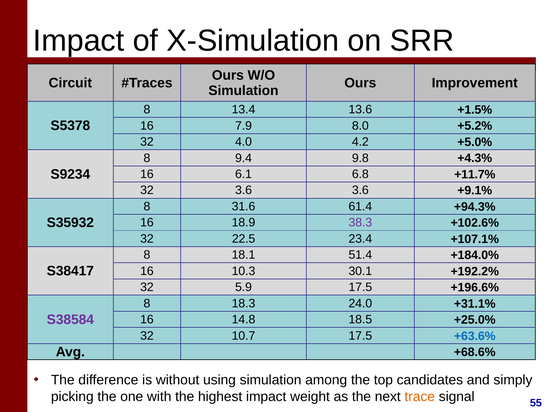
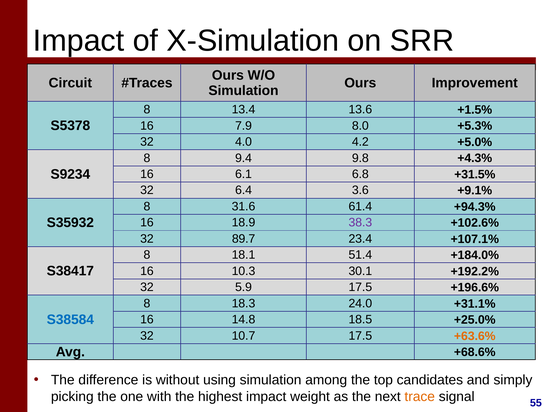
+5.2%: +5.2% -> +5.3% (475, 126)
+11.7%: +11.7% -> +31.5% (475, 174)
32 3.6: 3.6 -> 6.4 (244, 190)
22.5: 22.5 -> 89.7 (244, 239)
S38584 colour: purple -> blue (70, 319)
+63.6% colour: blue -> orange (475, 336)
